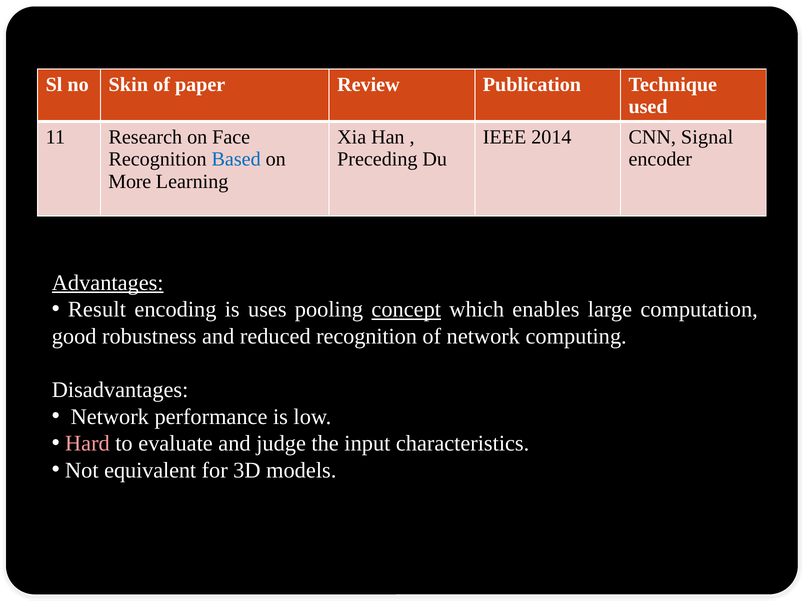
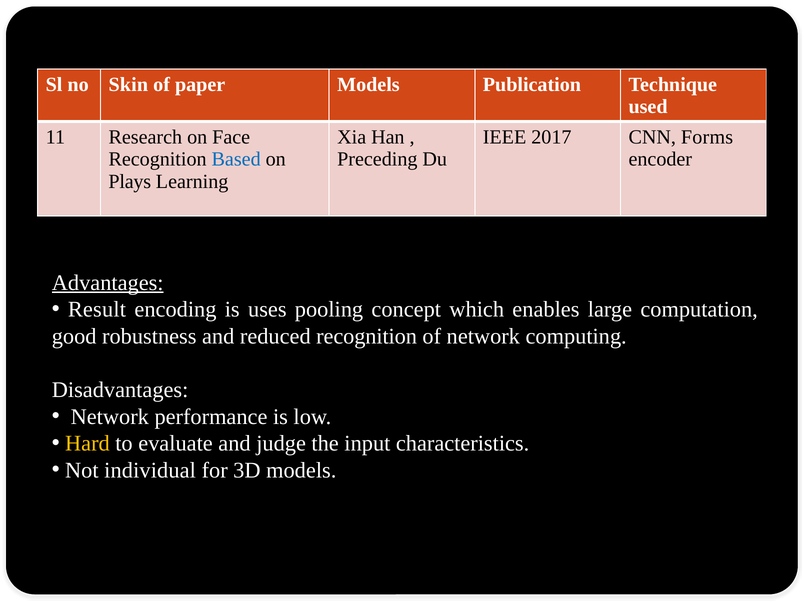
paper Review: Review -> Models (368, 84)
2014: 2014 -> 2017 (551, 137)
Signal: Signal -> Forms (707, 137)
More: More -> Plays (130, 182)
concept underline: present -> none (406, 310)
Hard colour: pink -> yellow (87, 444)
equivalent: equivalent -> individual (150, 470)
